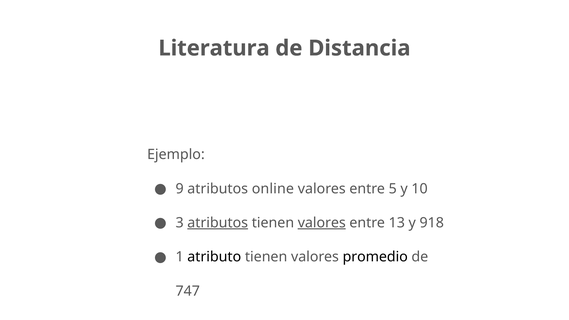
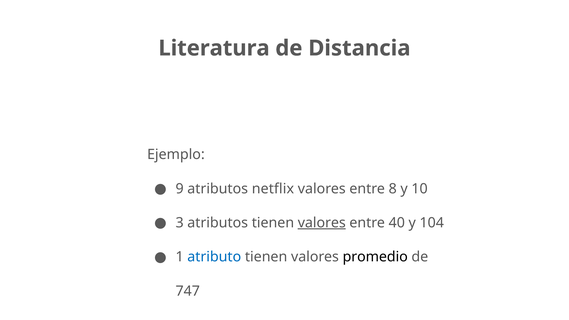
online: online -> netflix (273, 189)
5: 5 -> 8 (393, 189)
atributos underline: present -> none (218, 223)
13: 13 -> 40 (397, 223)
918: 918 -> 104 (432, 223)
atributo colour: black -> blue (214, 257)
